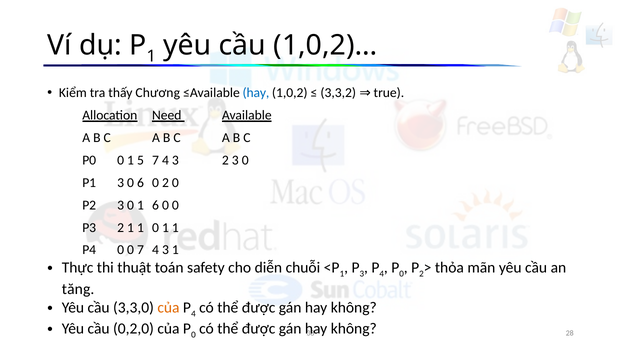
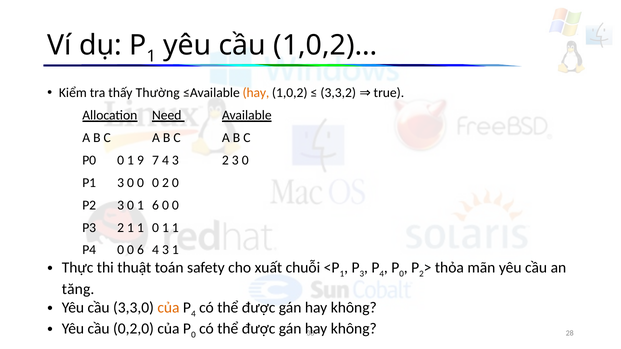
Chương: Chương -> Thường (158, 93)
hay colour: blue -> orange (256, 93)
5: 5 -> 9 (140, 160)
3 0 6: 6 -> 0 (140, 183)
0 7: 7 -> 6 (140, 250)
diễn: diễn -> xuất (268, 268)
